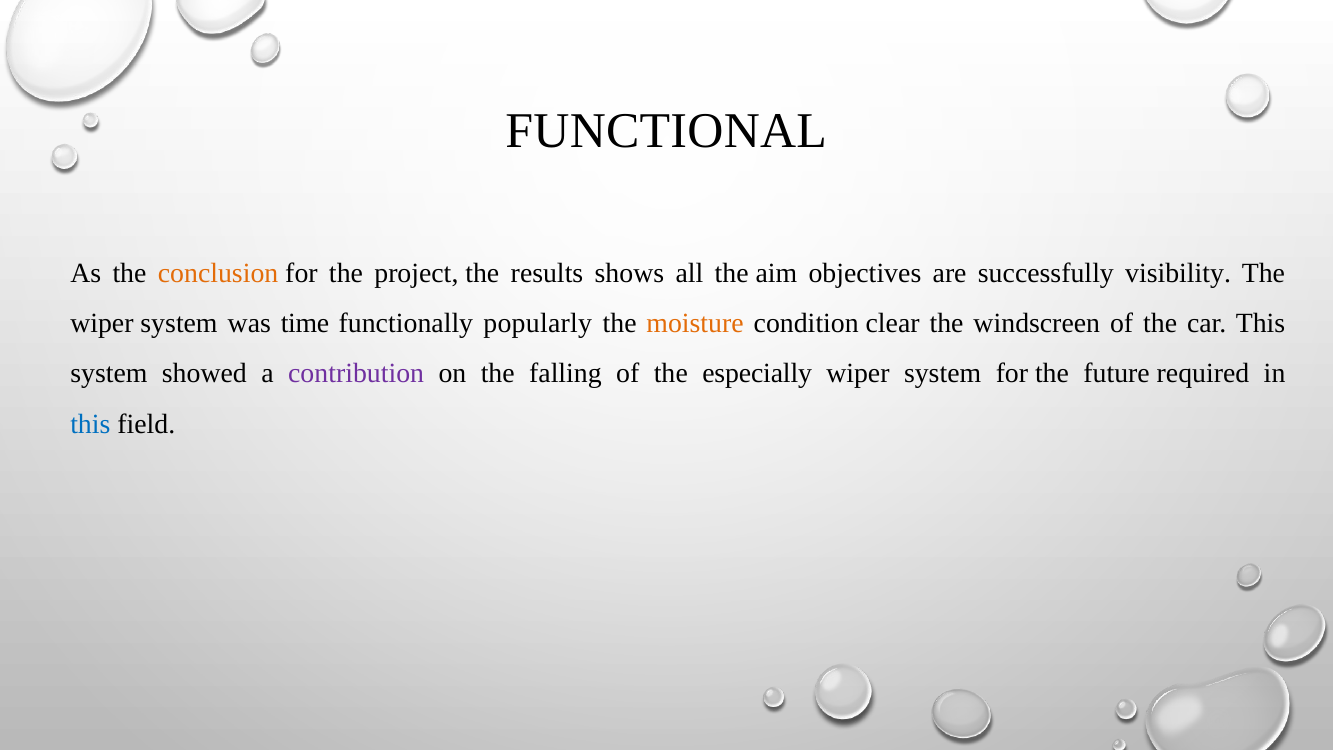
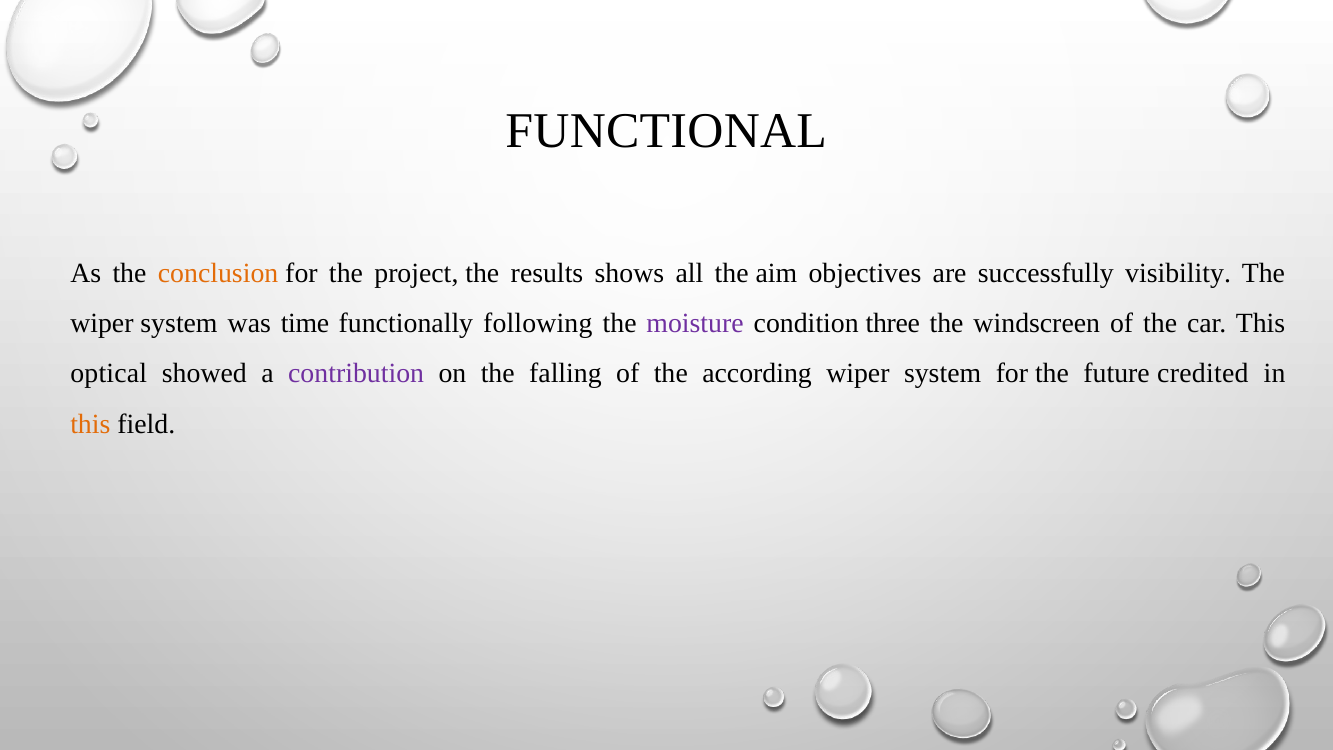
popularly: popularly -> following (538, 324)
moisture colour: orange -> purple (695, 324)
clear: clear -> three (893, 324)
system: system -> optical (109, 374)
especially: especially -> according (757, 374)
required: required -> credited (1203, 374)
this colour: blue -> orange (90, 424)
